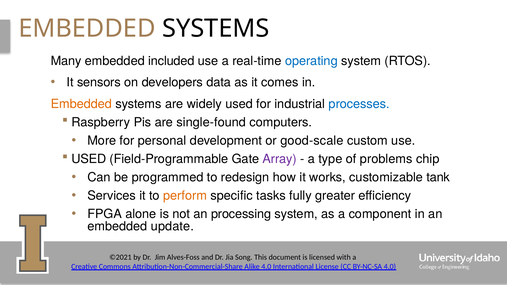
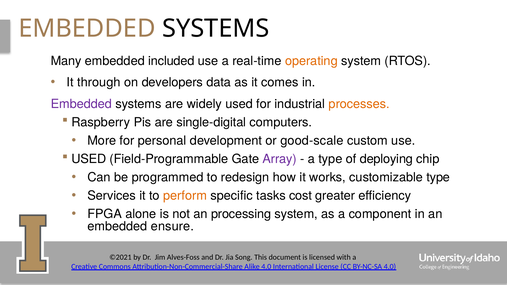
operating colour: blue -> orange (311, 61)
sensors: sensors -> through (99, 82)
Embedded colour: orange -> purple (81, 104)
processes colour: blue -> orange (359, 104)
single-found: single-found -> single-digital (211, 122)
problems: problems -> deploying (386, 159)
customizable tank: tank -> type (438, 178)
fully: fully -> cost (301, 196)
update: update -> ensure (172, 226)
